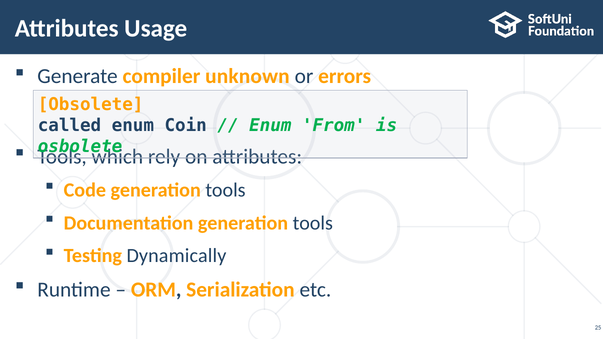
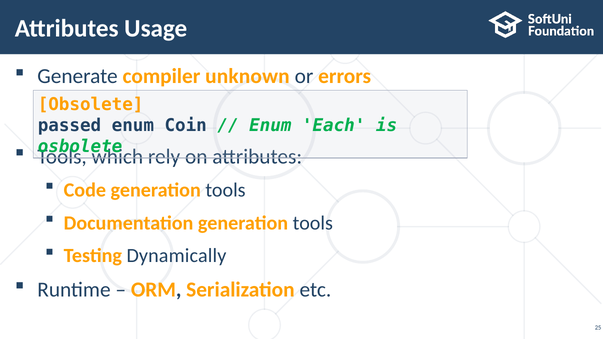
called: called -> passed (69, 125)
From: From -> Each (334, 125)
